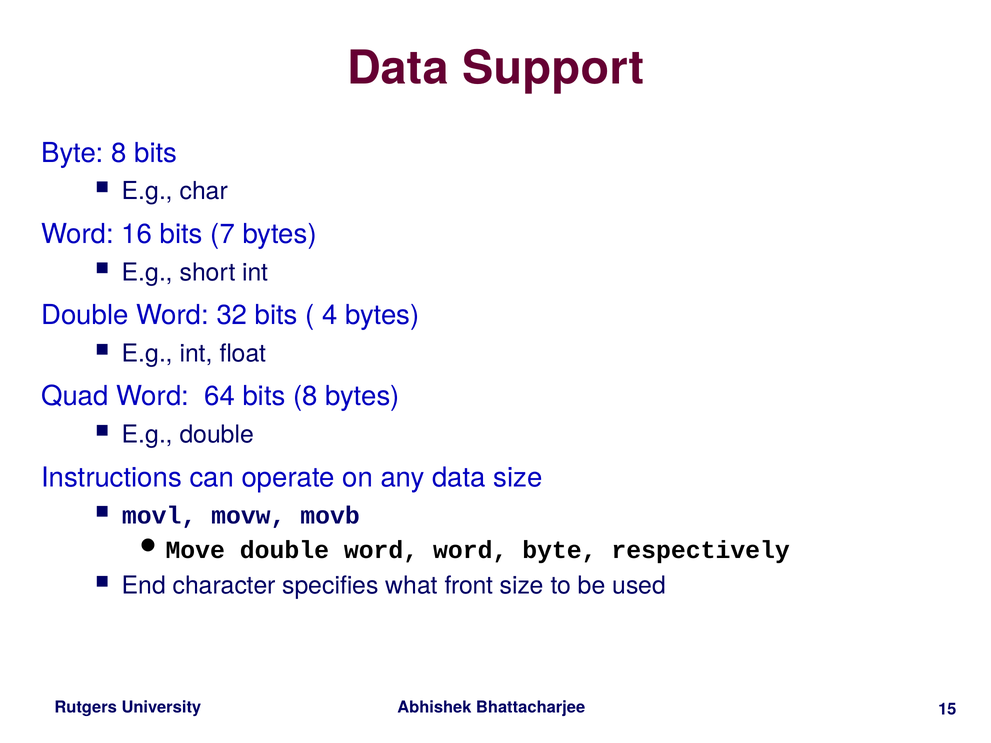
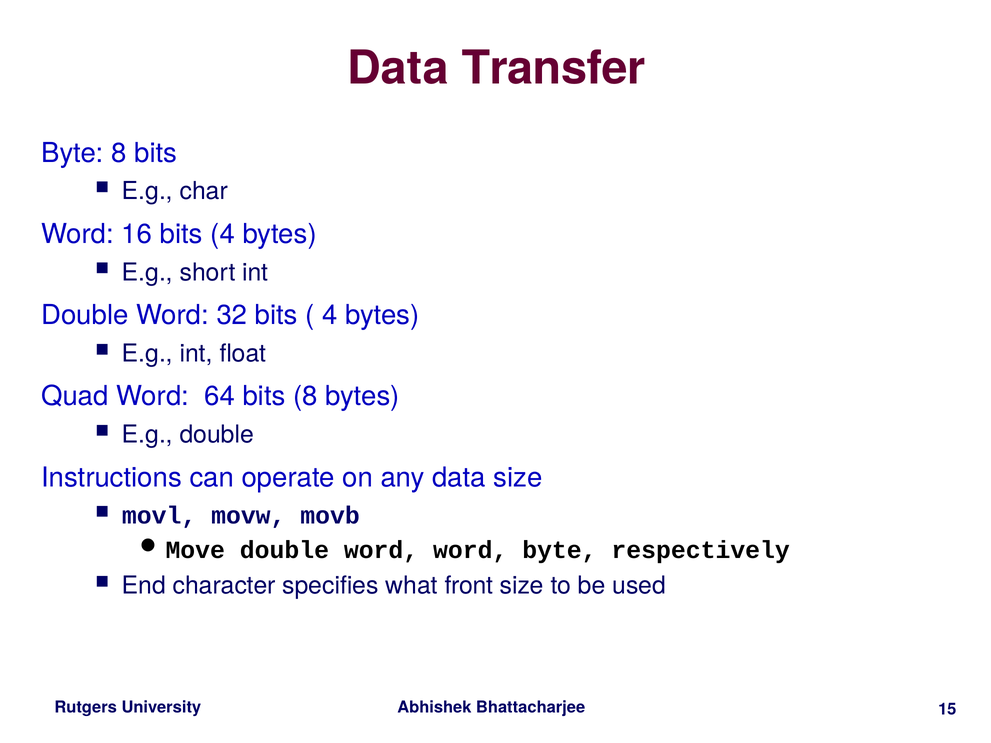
Support: Support -> Transfer (554, 68)
bits 7: 7 -> 4 (223, 234)
